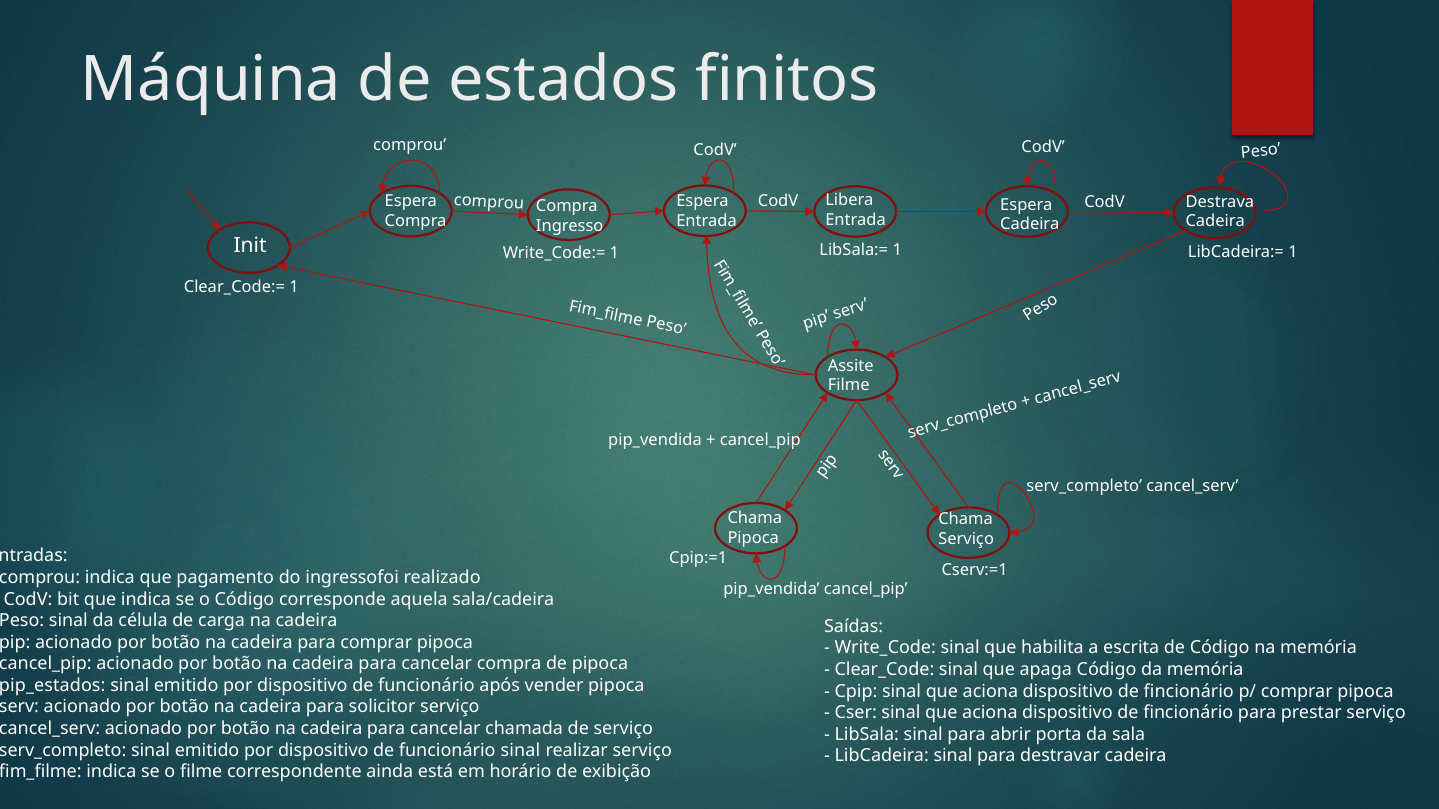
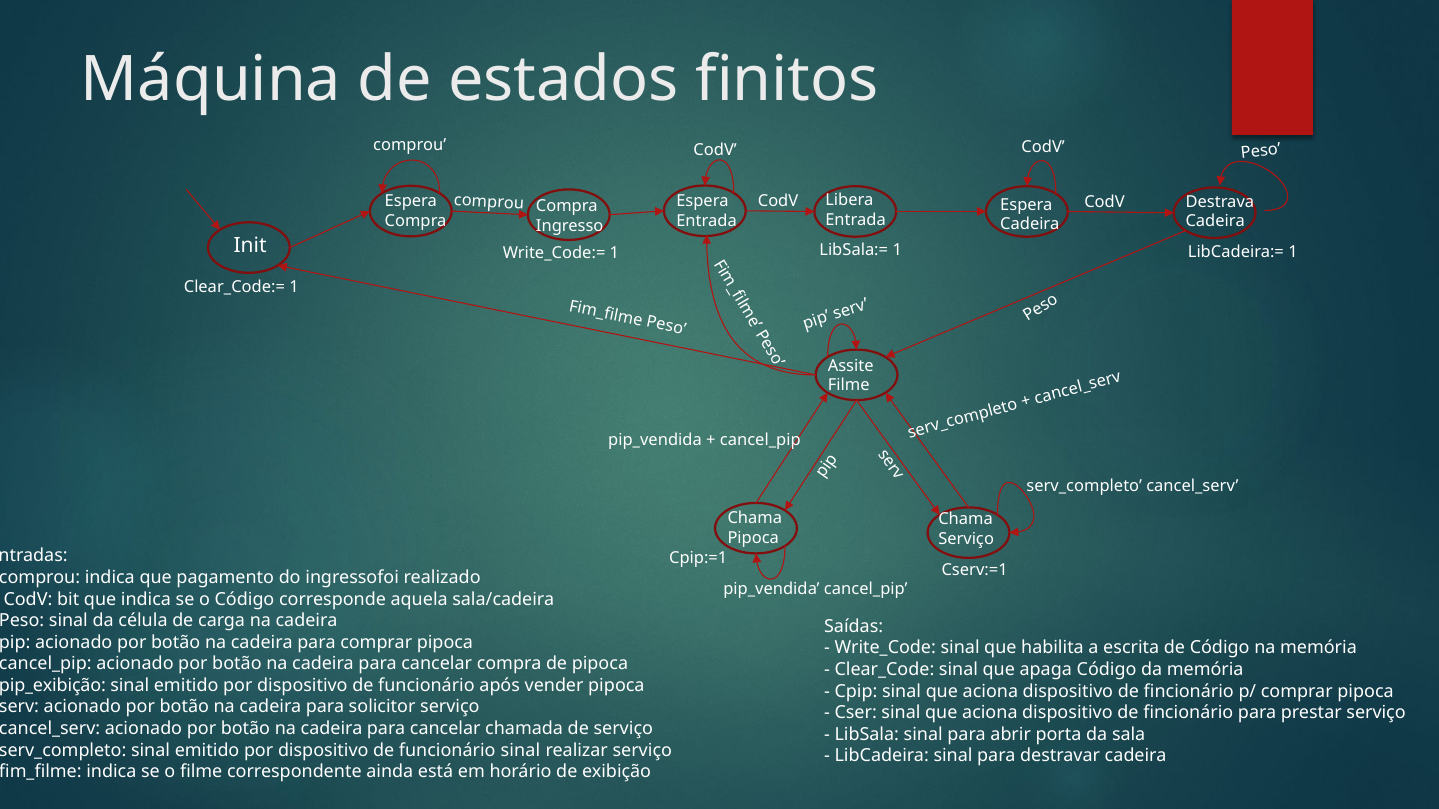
pip_estados: pip_estados -> pip_exibição (52, 686)
